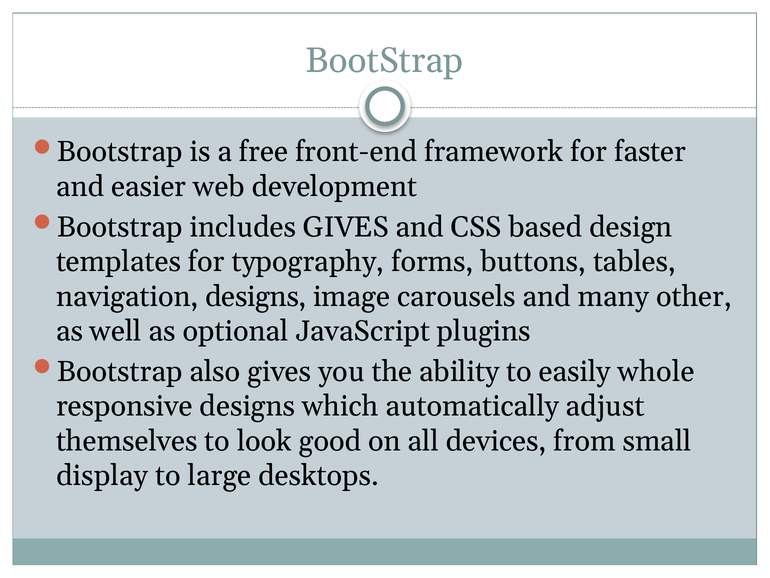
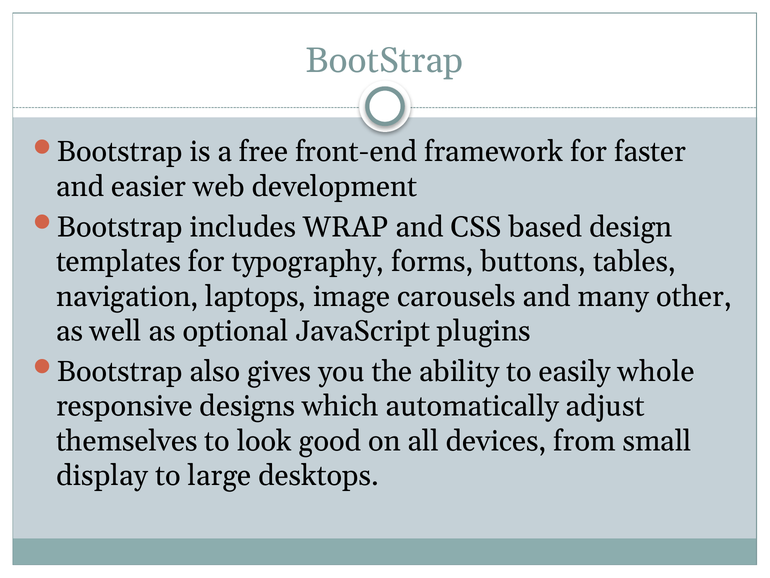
includes GIVES: GIVES -> WRAP (346, 227)
navigation designs: designs -> laptops (256, 296)
